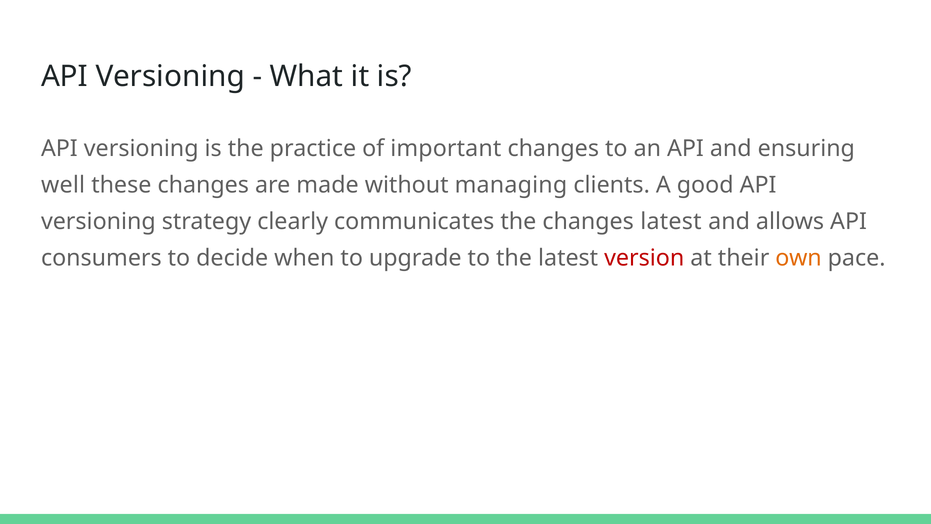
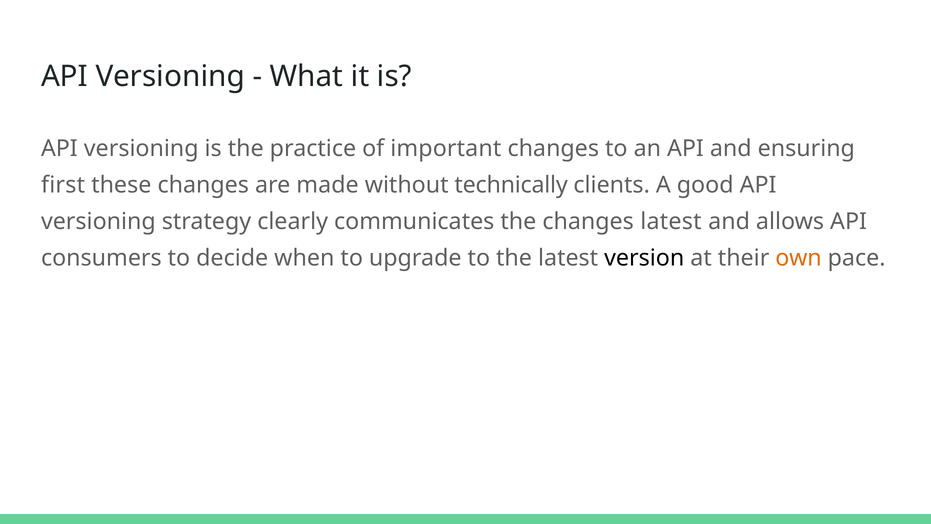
well: well -> first (63, 185)
managing: managing -> technically (511, 185)
version colour: red -> black (644, 258)
